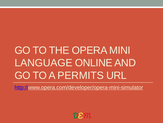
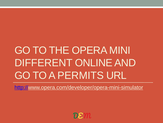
LANGUAGE: LANGUAGE -> DIFFERENT (44, 62)
